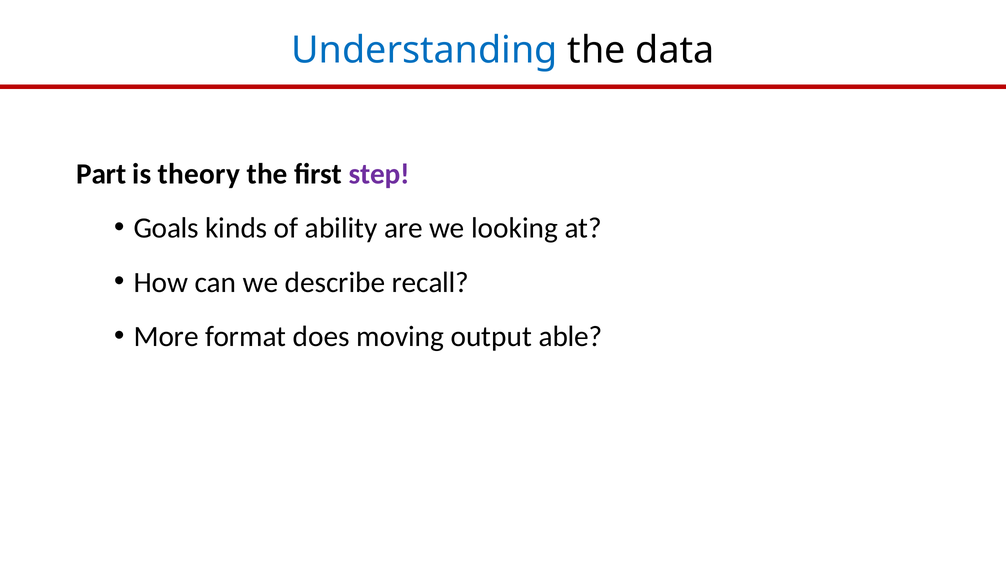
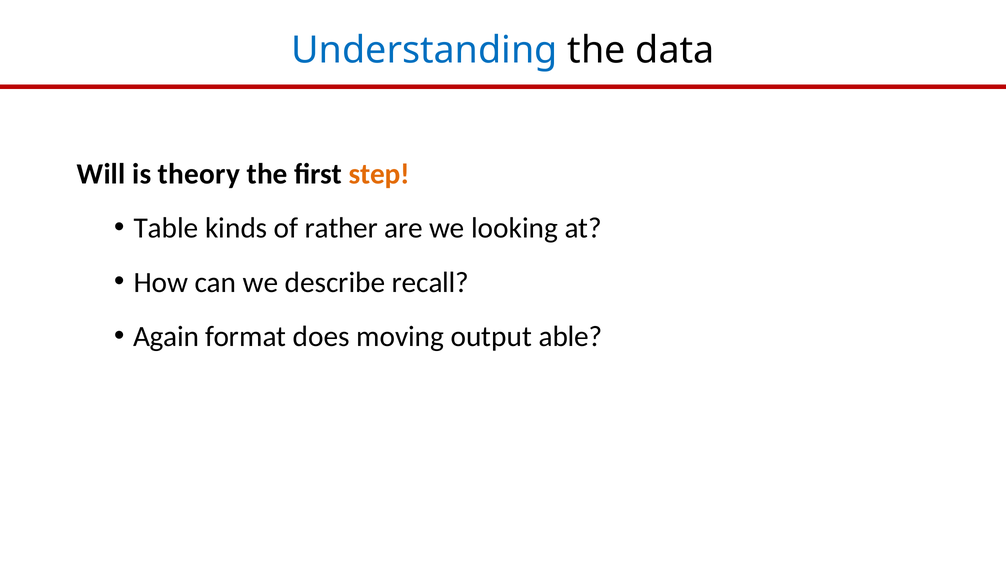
Part: Part -> Will (101, 174)
step colour: purple -> orange (379, 174)
Goals: Goals -> Table (166, 228)
ability: ability -> rather (341, 228)
More: More -> Again (166, 336)
